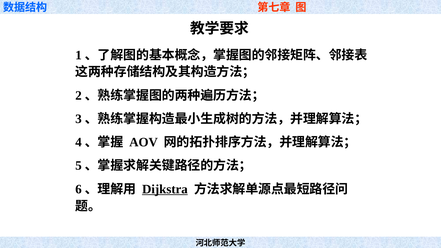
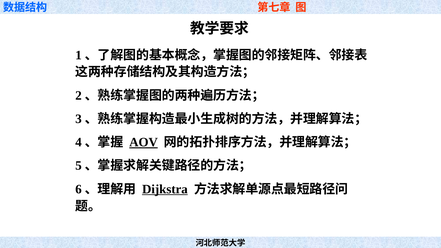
AOV underline: none -> present (144, 142)
